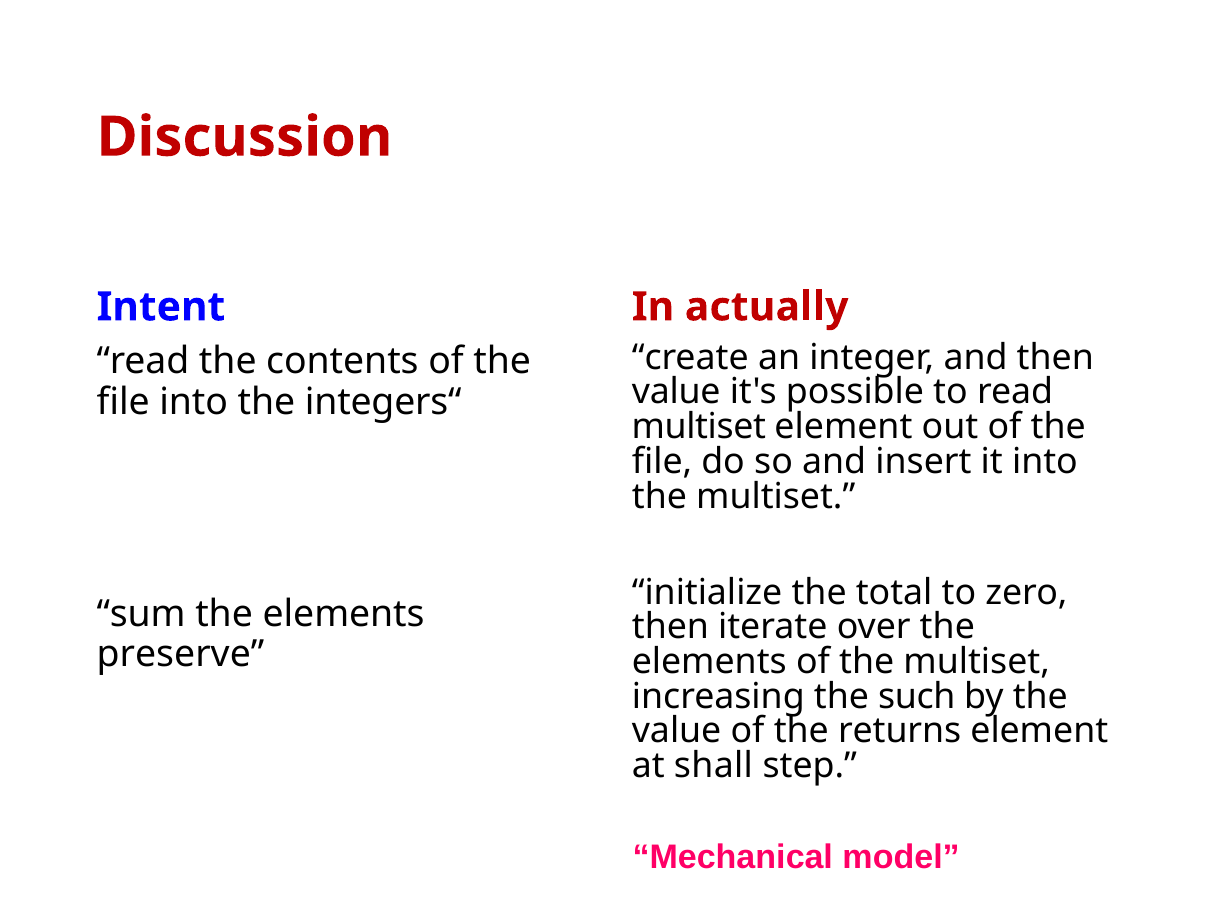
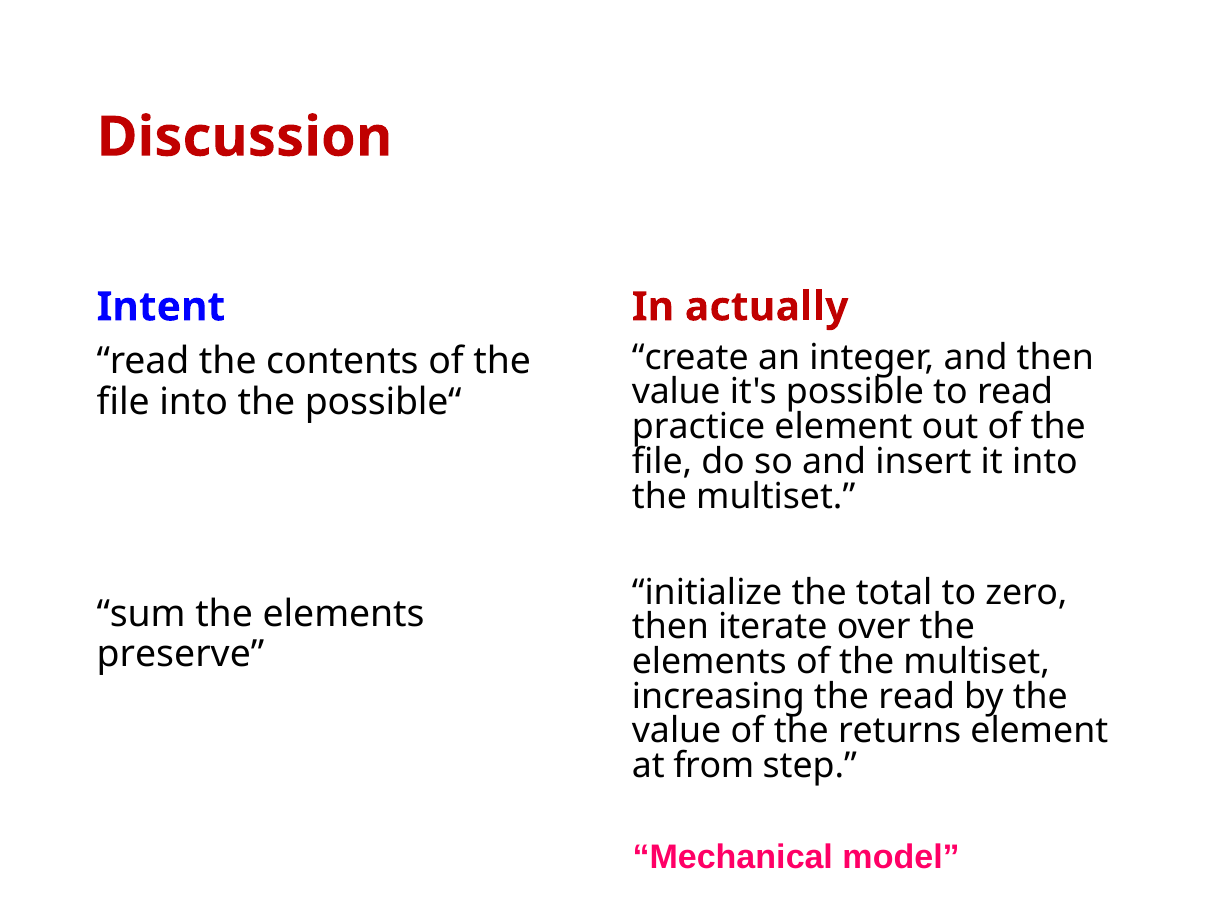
integers“: integers“ -> possible“ (383, 402)
multiset: multiset -> practice (699, 427)
the such: such -> read (917, 696)
shall: shall -> from (714, 766)
